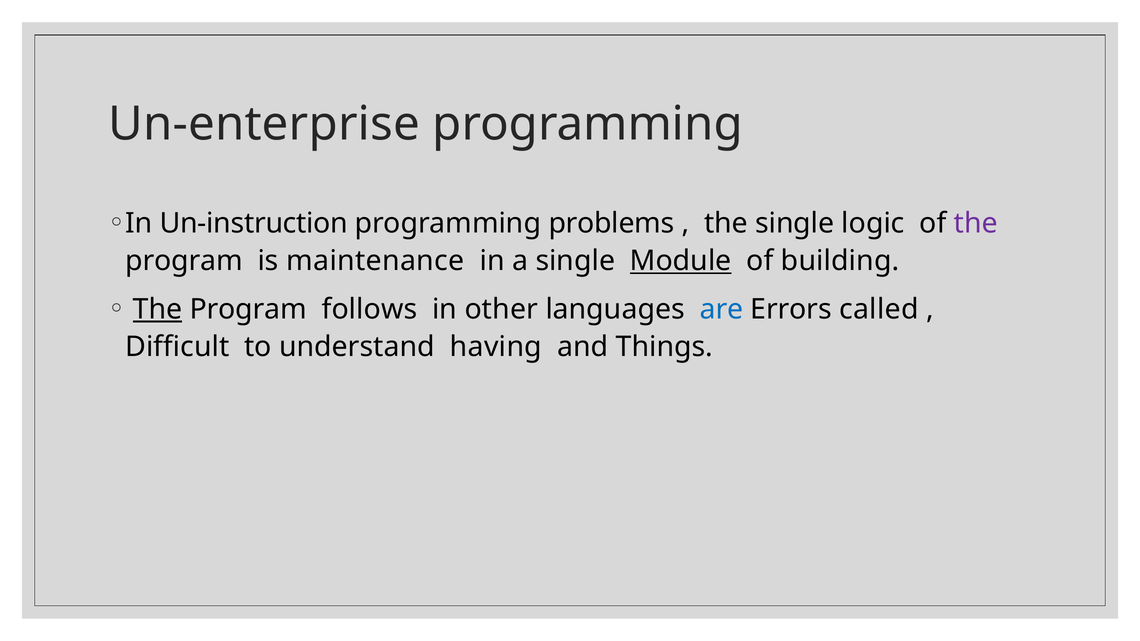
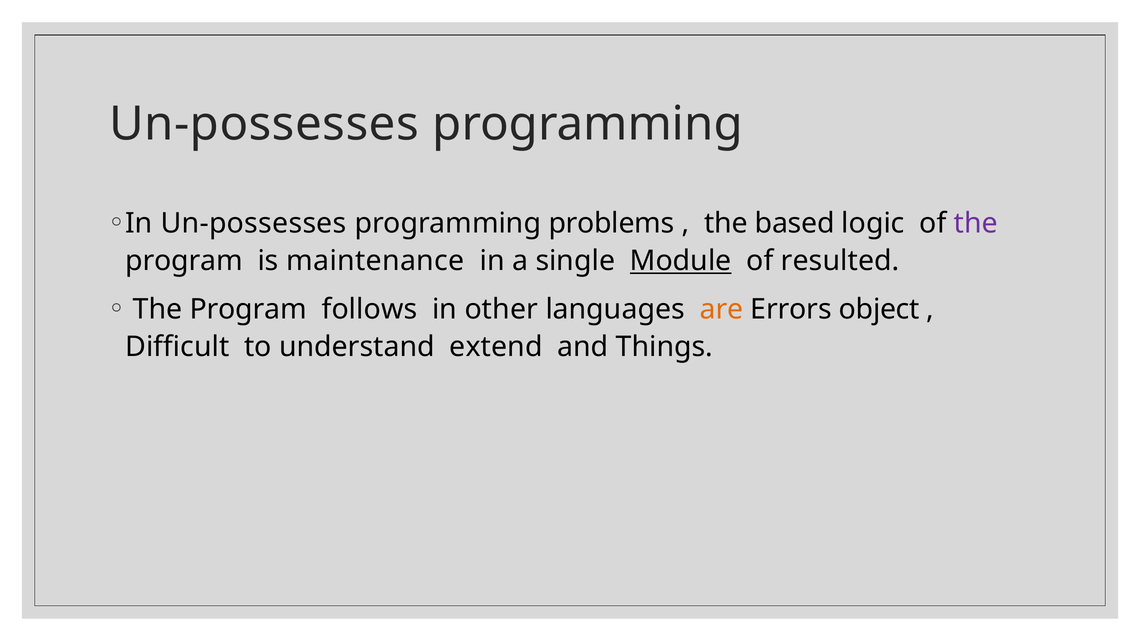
Un-enterprise: Un-enterprise -> Un-possesses (264, 124)
In Un-instruction: Un-instruction -> Un-possesses (254, 223)
the single: single -> based (795, 223)
building: building -> resulted (840, 261)
The underline: present -> none (158, 309)
are colour: blue -> orange (721, 309)
called: called -> object (879, 309)
having: having -> extend (496, 347)
